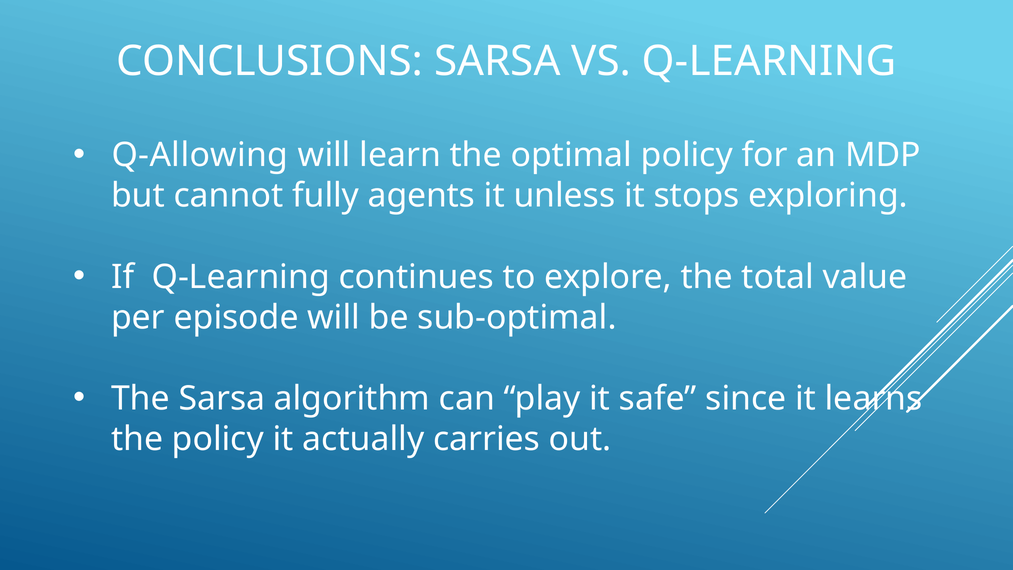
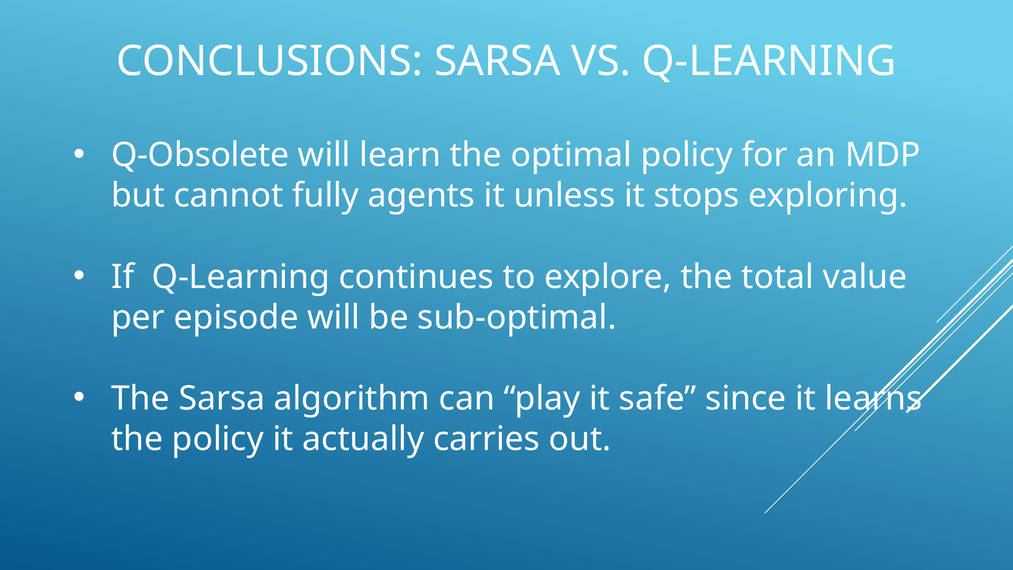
Q-Allowing: Q-Allowing -> Q-Obsolete (200, 155)
